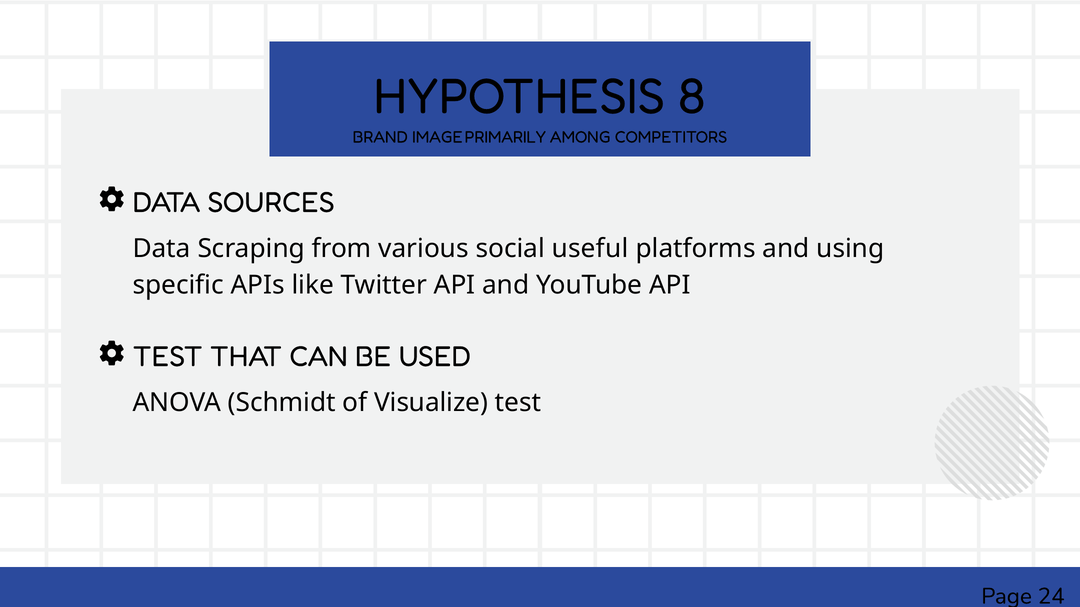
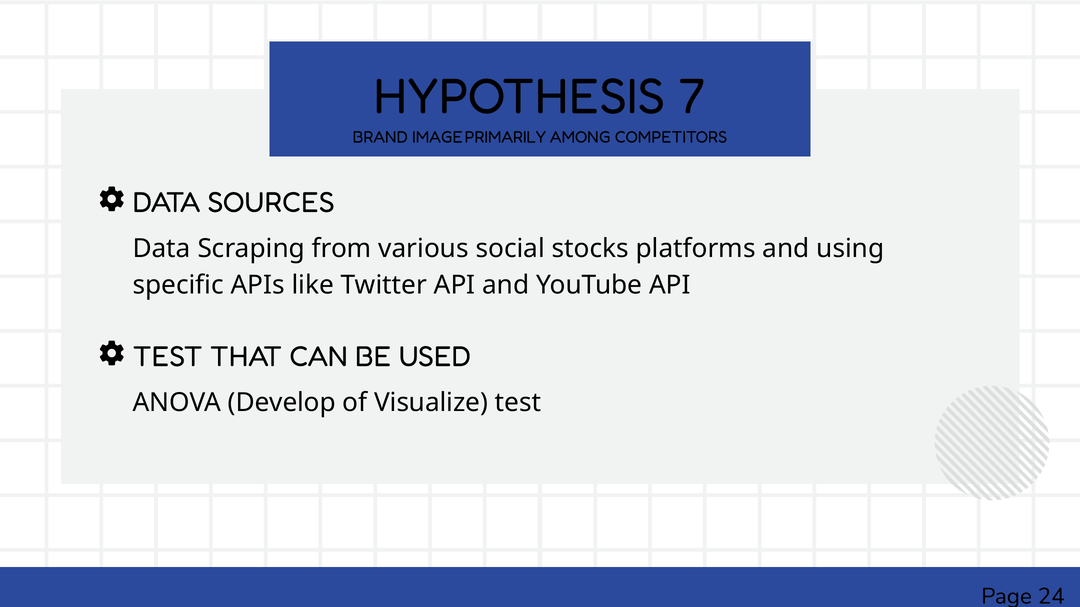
8: 8 -> 7 (692, 97)
useful: useful -> stocks (590, 249)
Schmidt: Schmidt -> Develop (282, 403)
